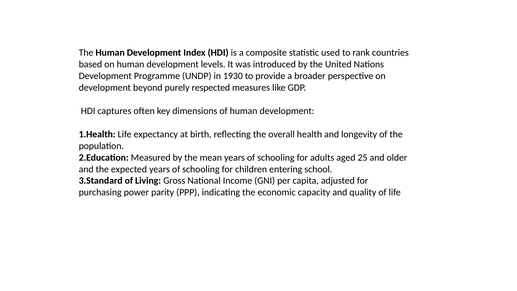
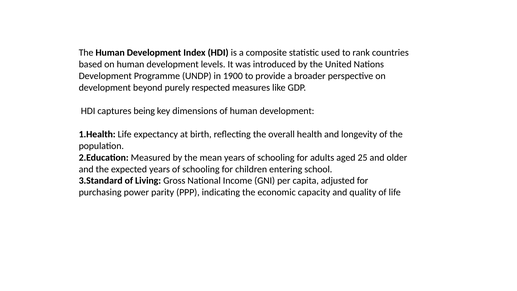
1930: 1930 -> 1900 (233, 76)
often: often -> being (144, 111)
